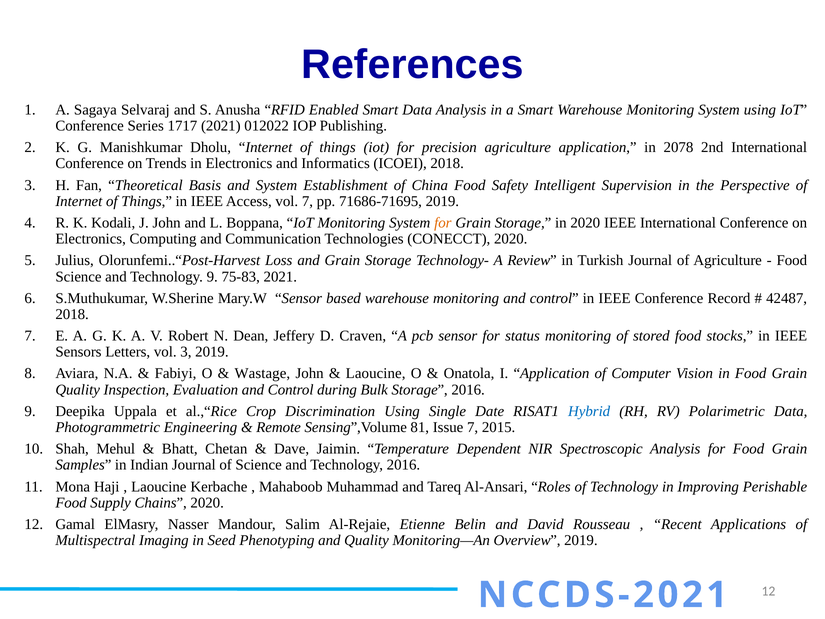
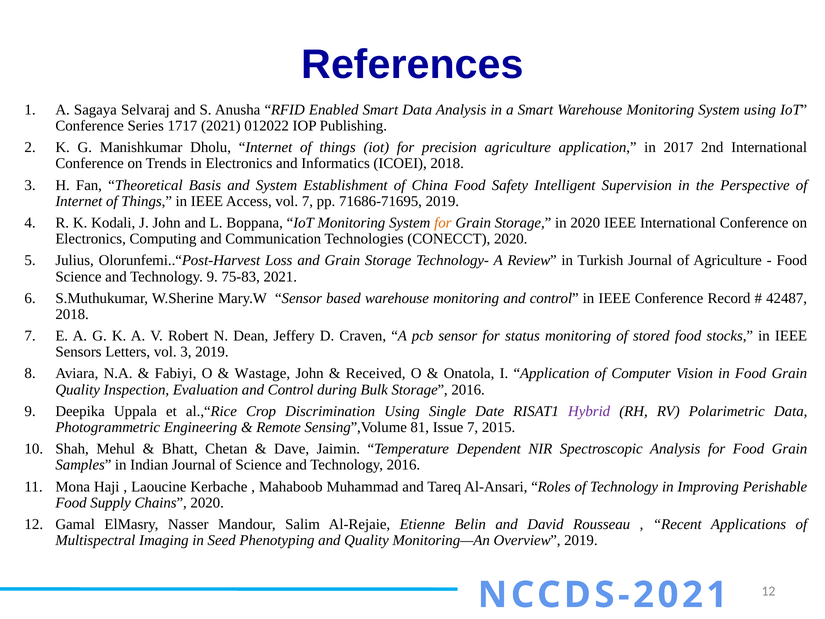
2078: 2078 -> 2017 (678, 147)
Laoucine: Laoucine -> Received (376, 373)
Hybrid colour: blue -> purple (589, 411)
